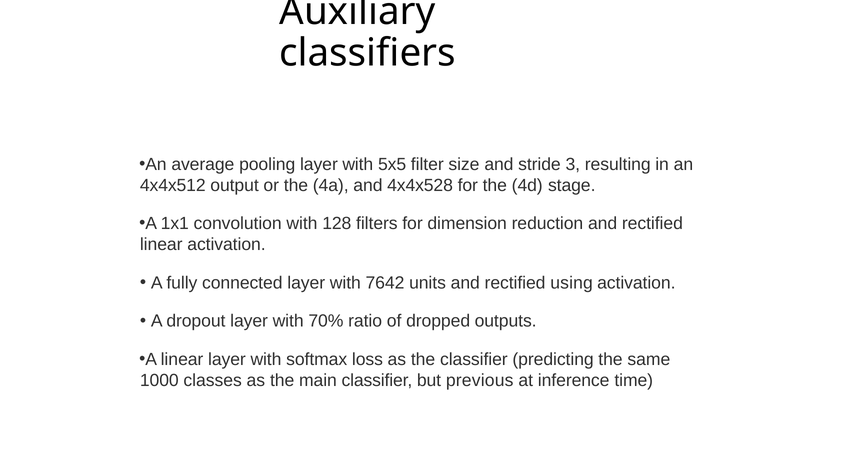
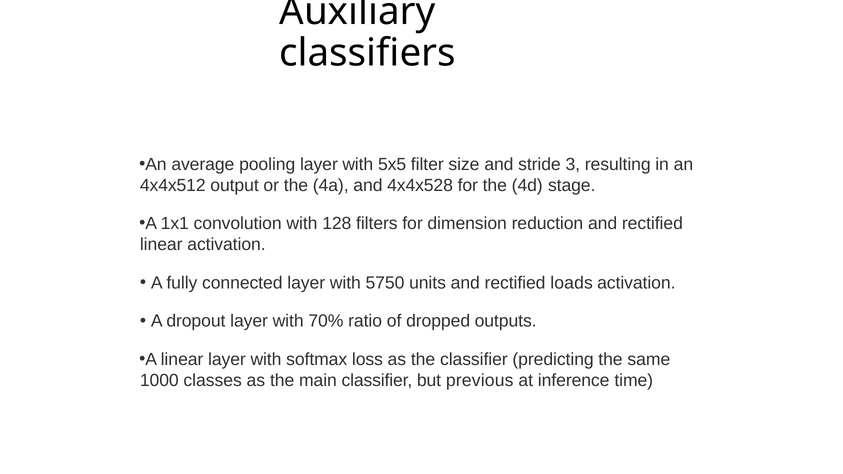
7642: 7642 -> 5750 (385, 283)
using: using -> loads (572, 283)
